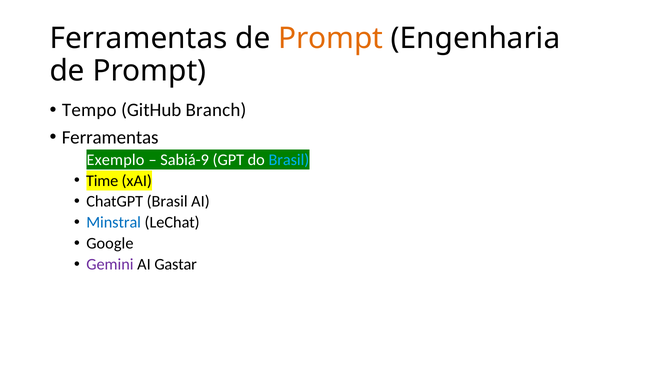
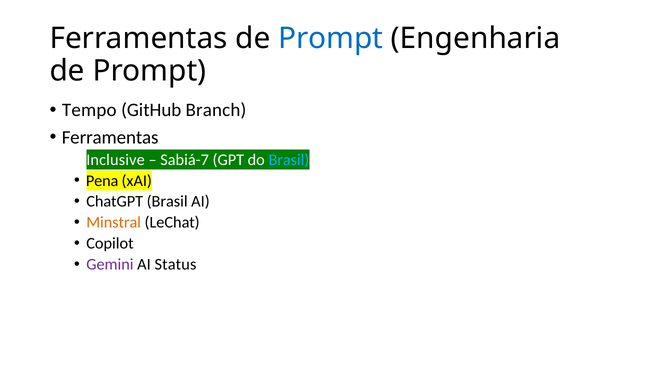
Prompt colour: orange -> blue (331, 39)
Exemplo: Exemplo -> Inclusive (115, 160)
Sabiá-9: Sabiá-9 -> Sabiá-7 (185, 160)
Time: Time -> Pena (102, 181)
Minstral colour: blue -> orange (114, 223)
Google: Google -> Copilot (110, 244)
Gastar: Gastar -> Status (175, 265)
